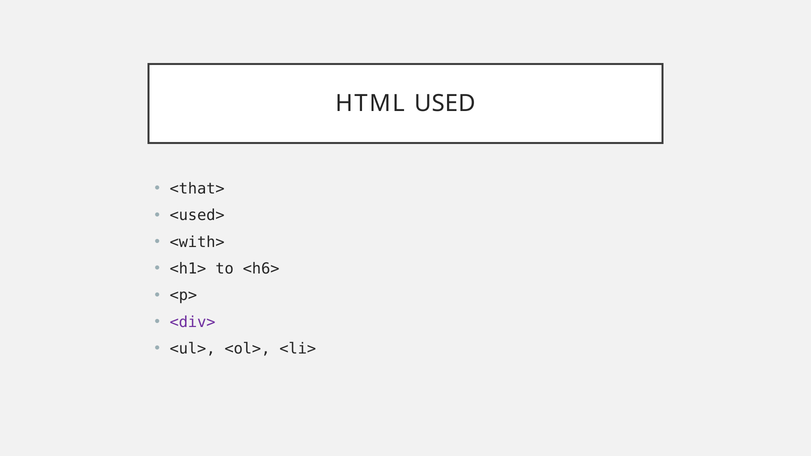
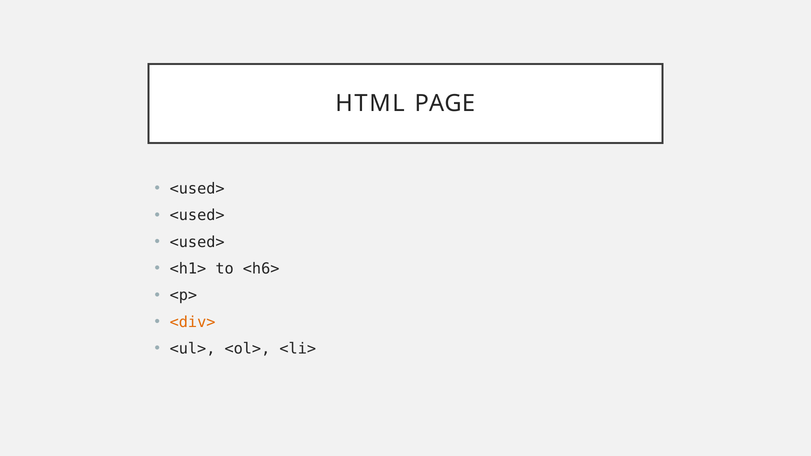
USED: USED -> PAGE (445, 104)
<that>: <that> -> <used> (197, 189)
<with>: <with> -> <used> (197, 242)
<div> colour: purple -> orange (193, 322)
